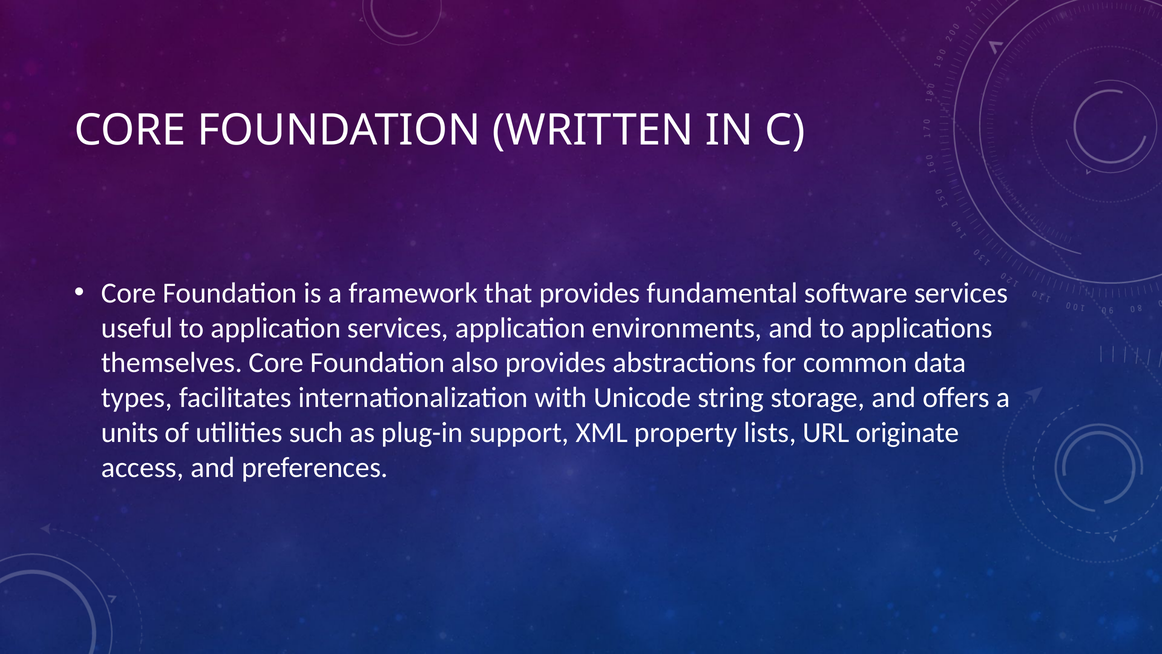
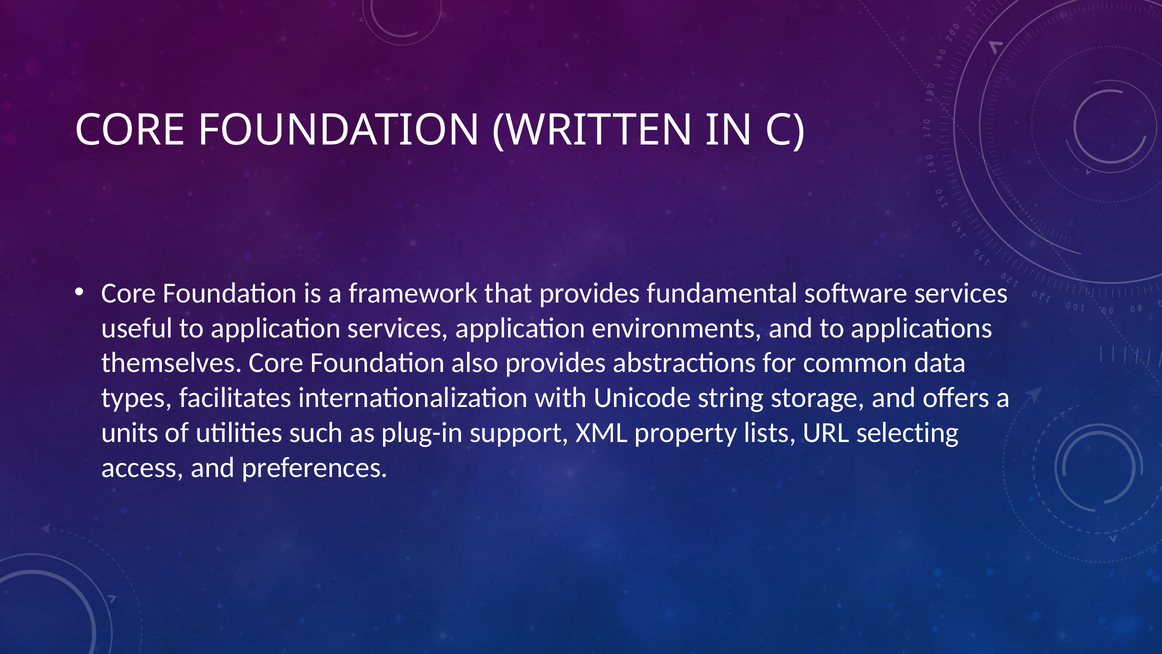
originate: originate -> selecting (907, 432)
